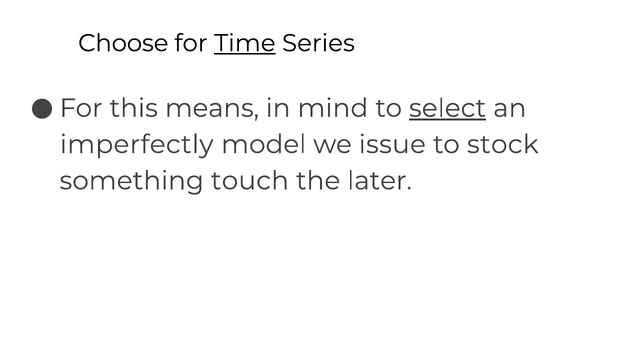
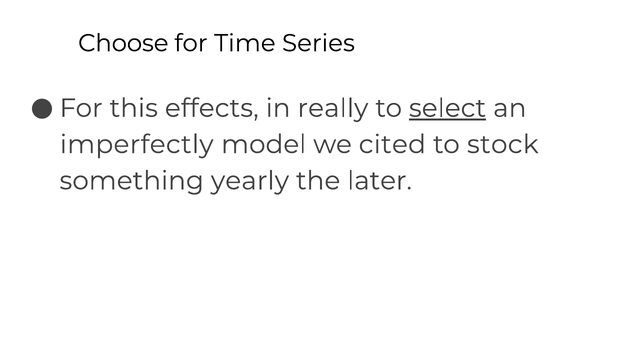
Time underline: present -> none (245, 43)
means: means -> effects (212, 108)
mind: mind -> really (333, 108)
issue: issue -> cited (392, 145)
touch: touch -> yearly (250, 181)
